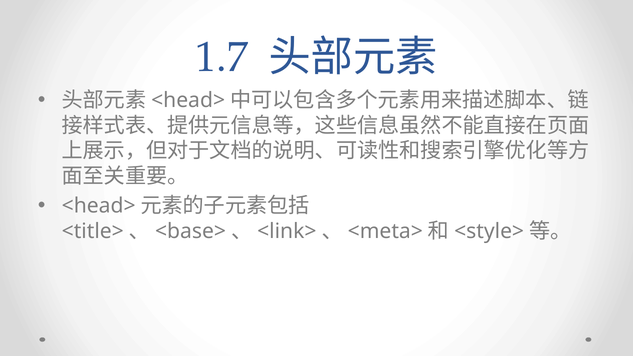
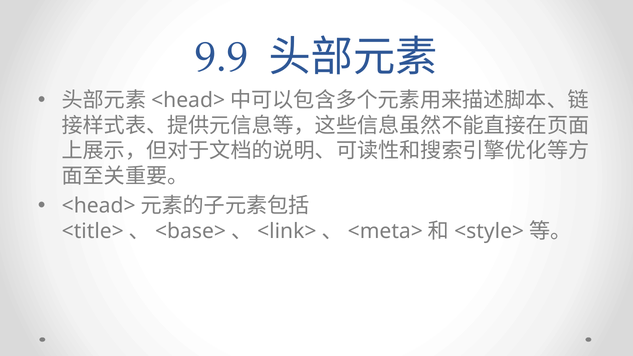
1.7: 1.7 -> 9.9 (222, 58)
